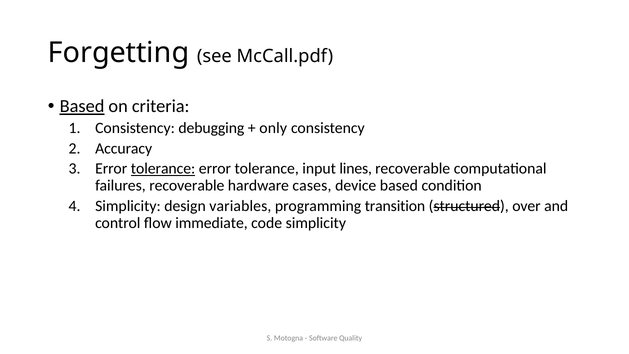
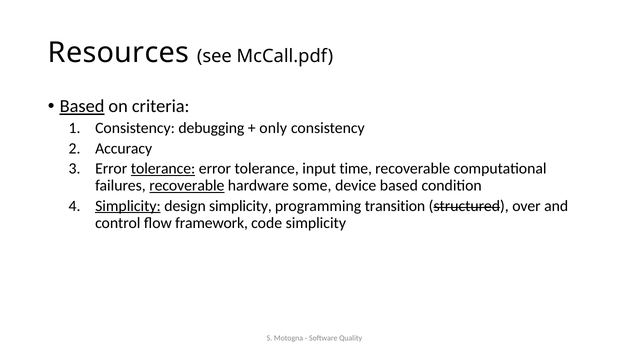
Forgetting: Forgetting -> Resources (118, 53)
lines: lines -> time (356, 169)
recoverable underline: none -> present (187, 185)
cases: cases -> some (312, 185)
Simplicity underline: none -> present (128, 206)
design variables: variables -> simplicity (240, 206)
immediate: immediate -> framework (212, 223)
